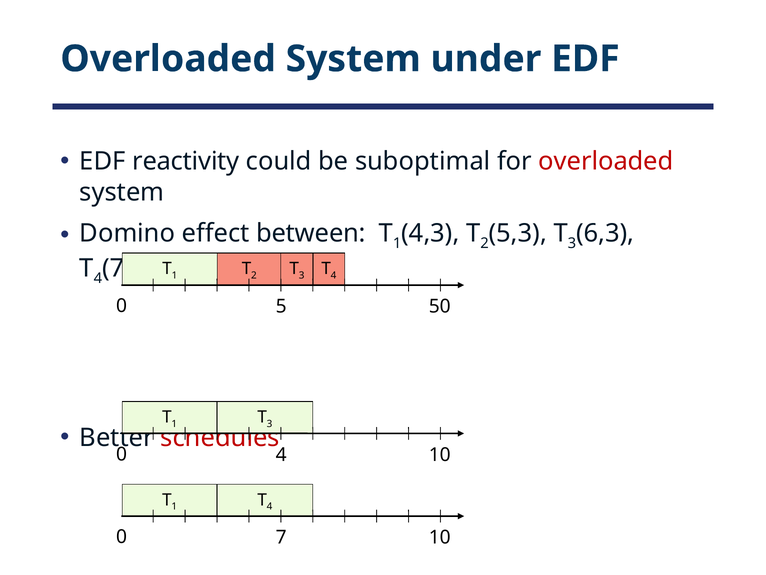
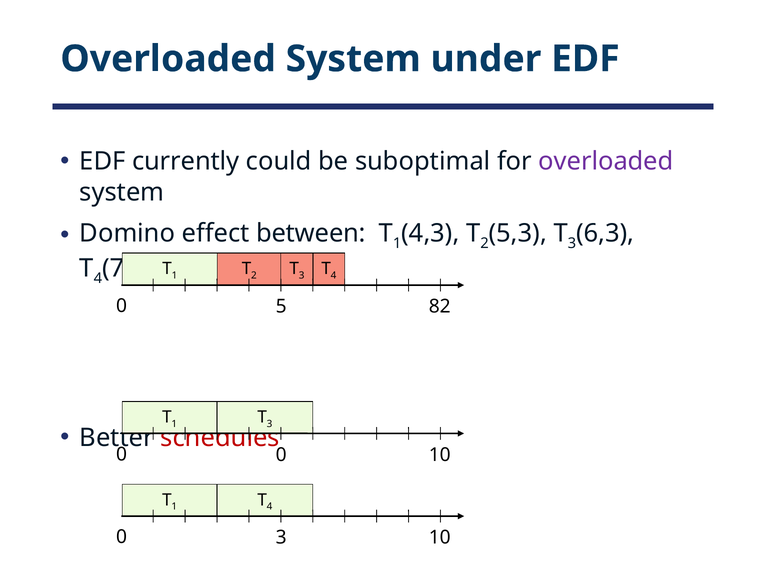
reactivity: reactivity -> currently (186, 161)
overloaded colour: red -> purple (606, 161)
50: 50 -> 82 (440, 306)
4: 4 -> 0 (281, 454)
0 7: 7 -> 3 (281, 537)
